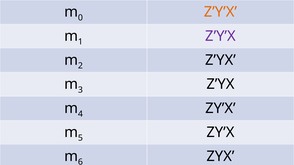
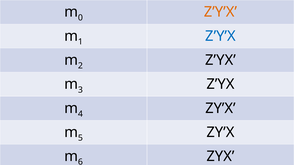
Z’Y’X colour: purple -> blue (220, 36)
